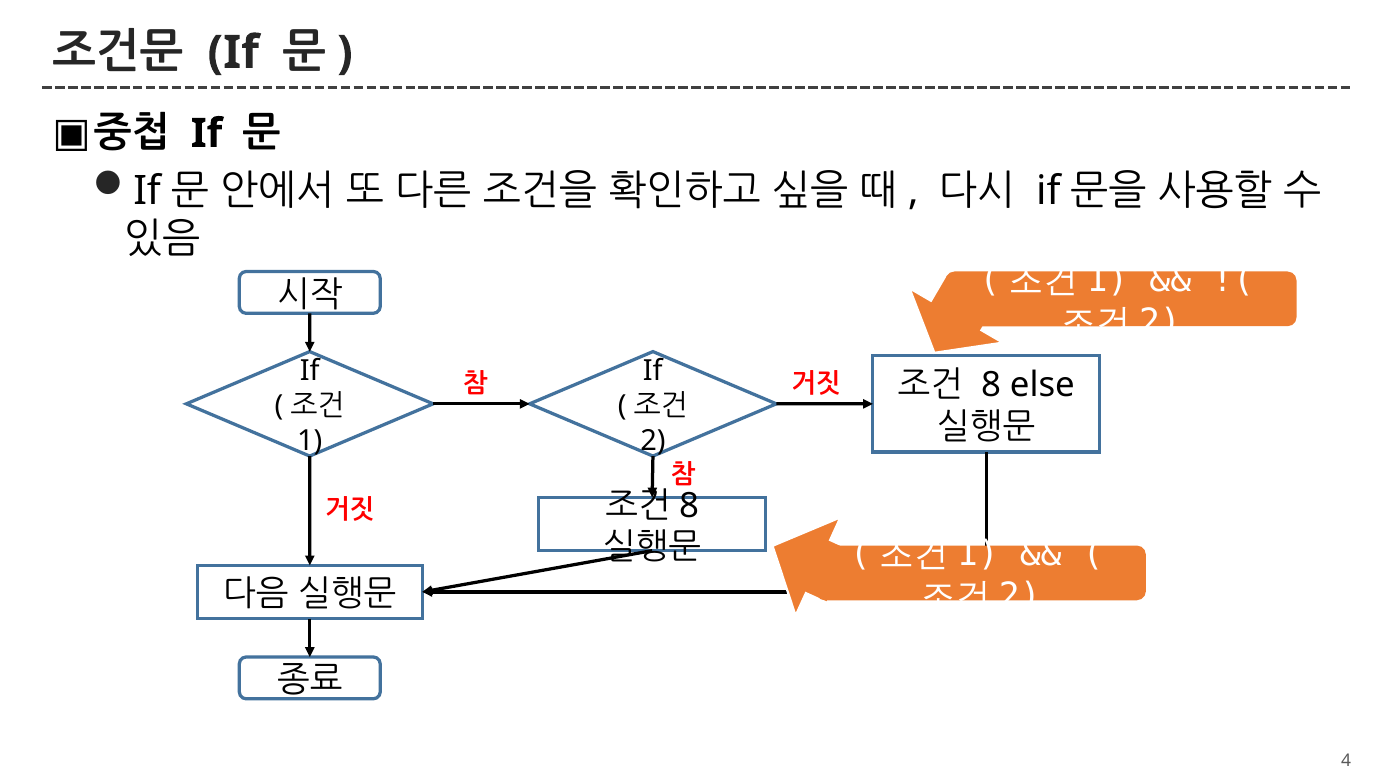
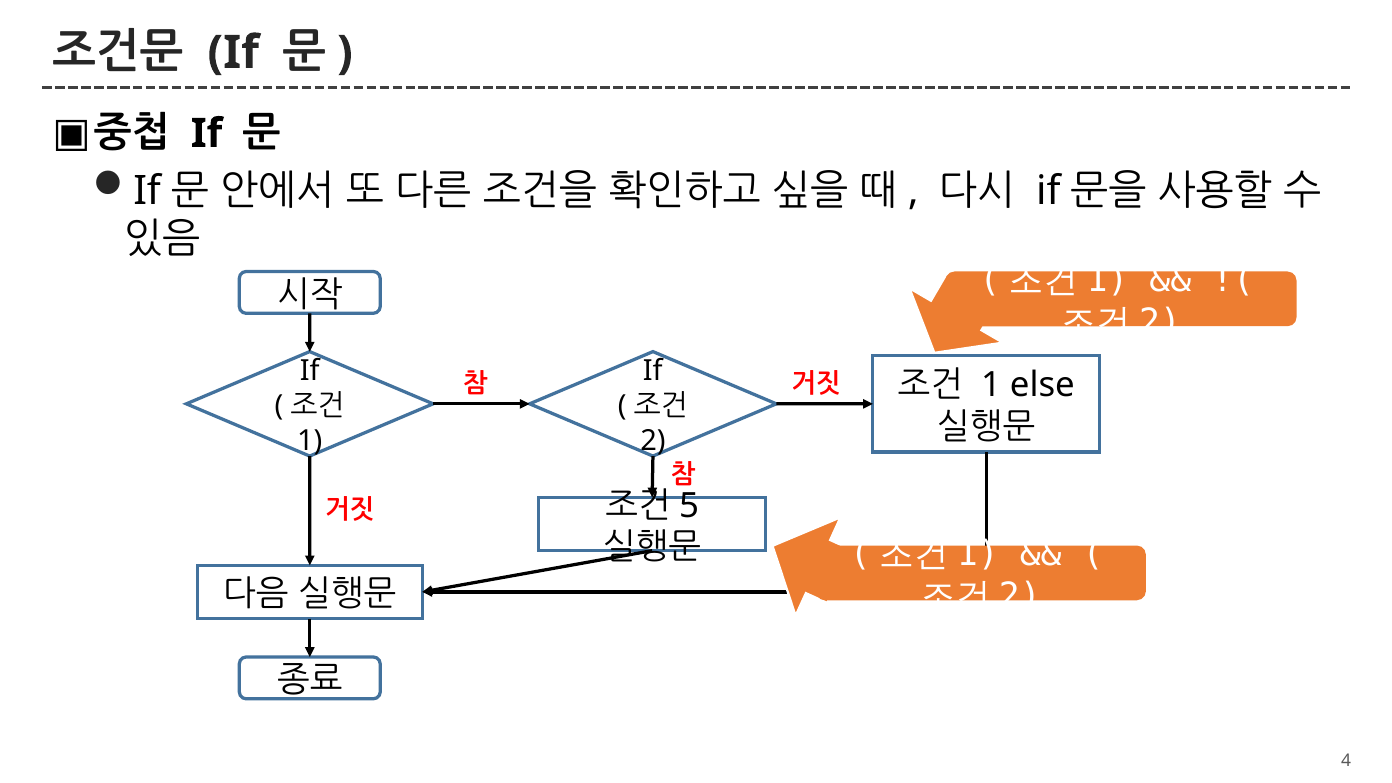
8: 8 -> 1 (991, 385)
8: 8 -> 5 (689, 506)
